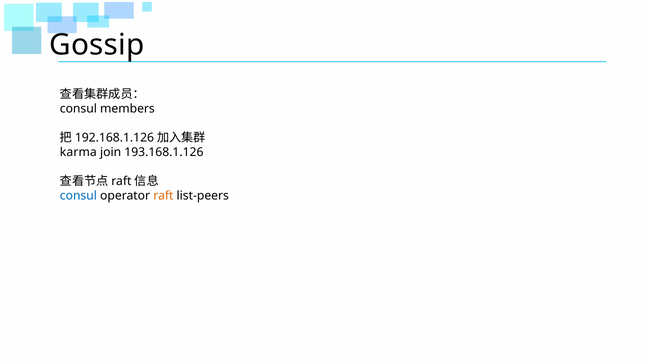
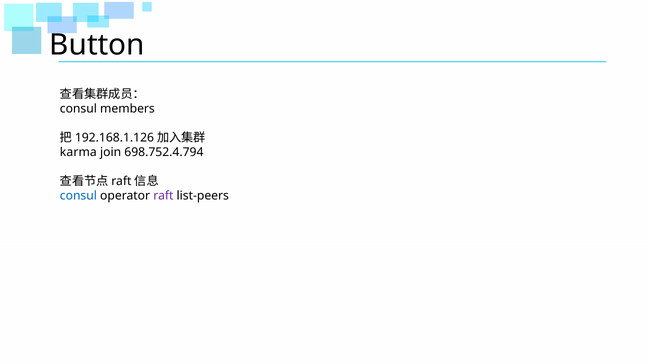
Gossip: Gossip -> Button (97, 45)
193.168.1.126: 193.168.1.126 -> 698.752.4.794 (164, 152)
raft colour: orange -> purple (163, 196)
